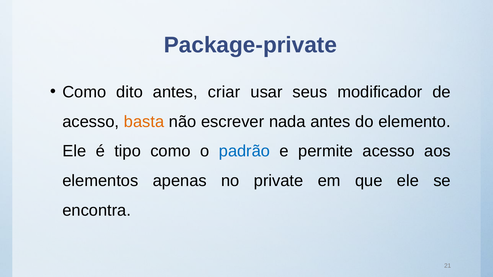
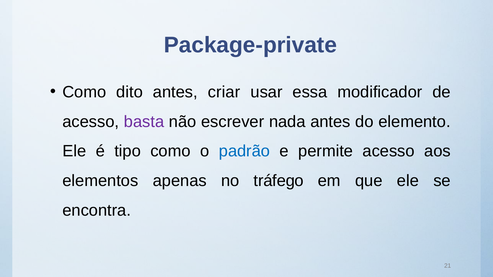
seus: seus -> essa (310, 92)
basta colour: orange -> purple (144, 122)
private: private -> tráfego (279, 181)
